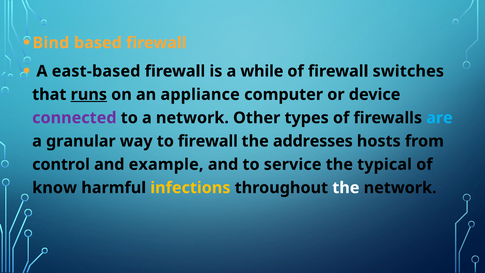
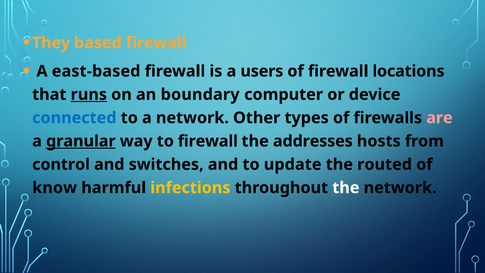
Bind: Bind -> They (51, 43)
while: while -> users (262, 71)
switches: switches -> locations (408, 71)
appliance: appliance -> boundary (200, 94)
connected colour: purple -> blue (74, 118)
are colour: light blue -> pink (439, 118)
granular underline: none -> present (81, 141)
example: example -> switches (166, 164)
service: service -> update (293, 164)
typical: typical -> routed (385, 164)
